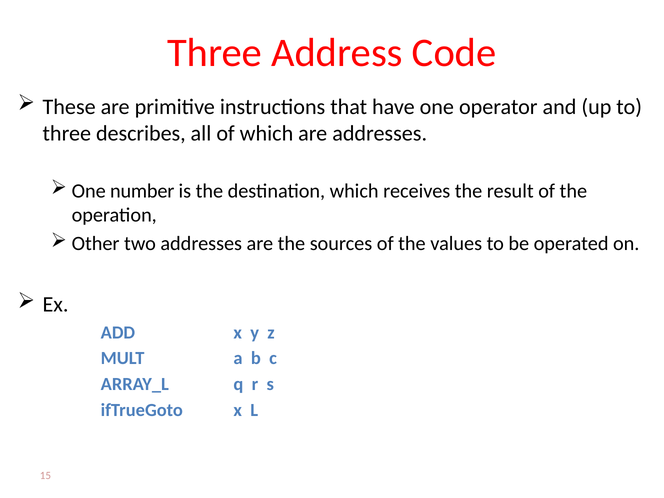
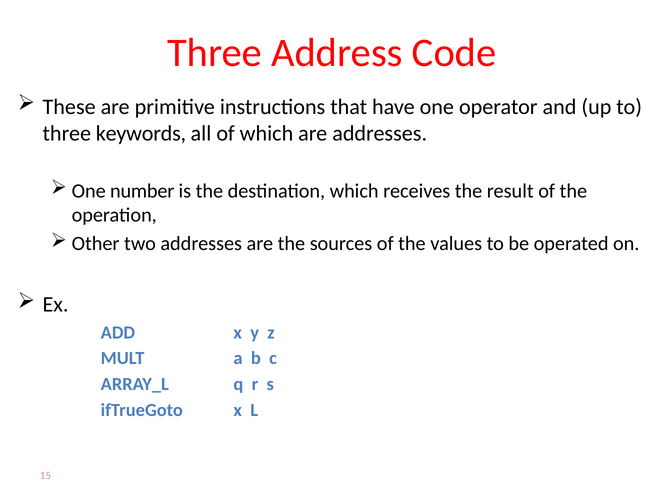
describes: describes -> keywords (141, 133)
